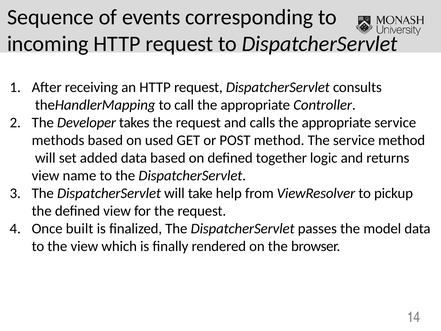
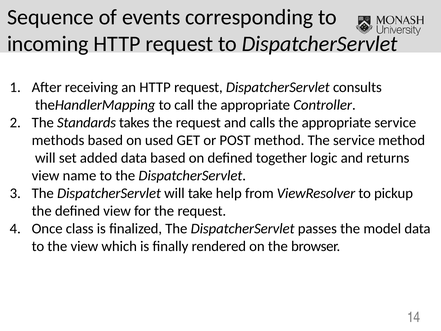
Developer: Developer -> Standards (87, 123)
built: built -> class (80, 228)
